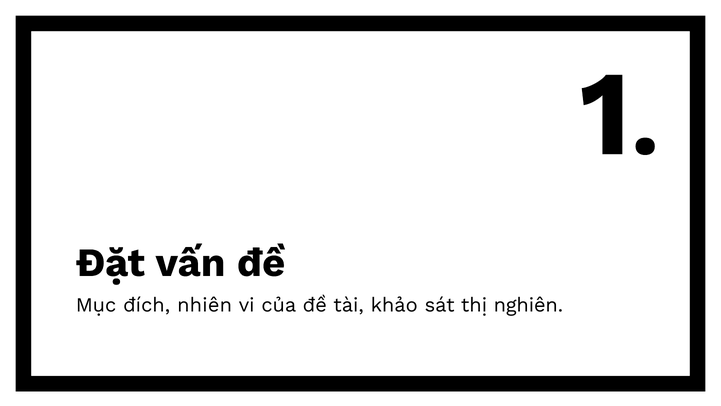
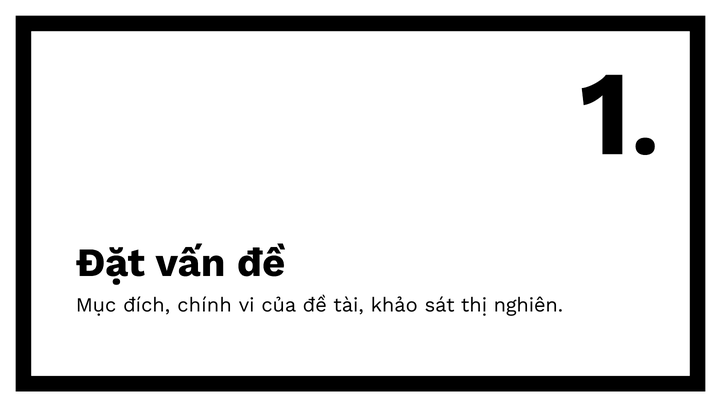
nhiên: nhiên -> chính (205, 305)
